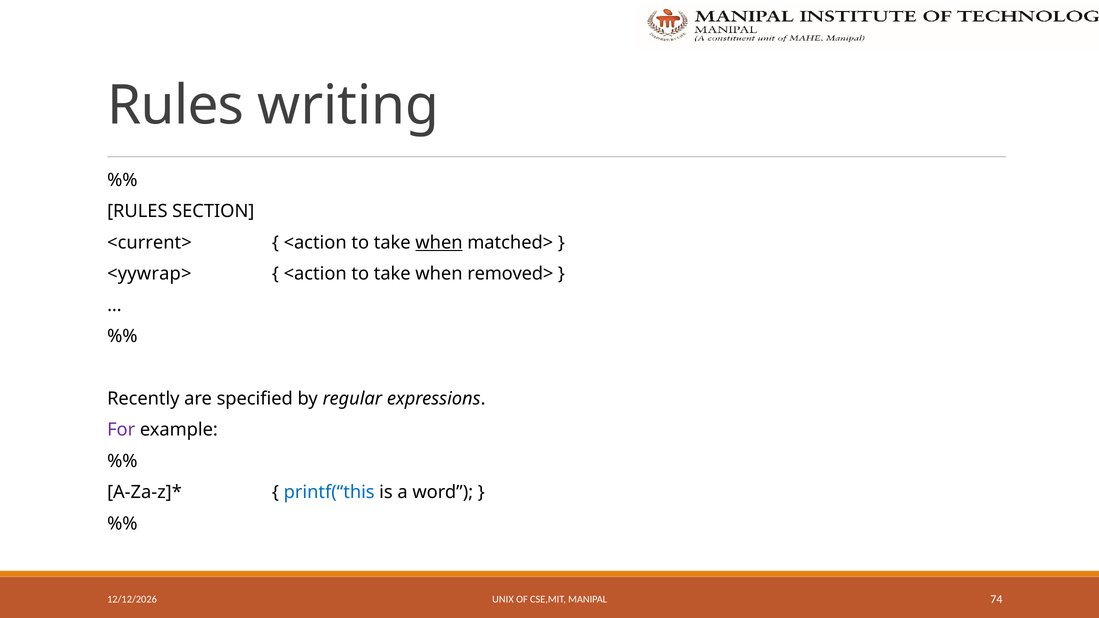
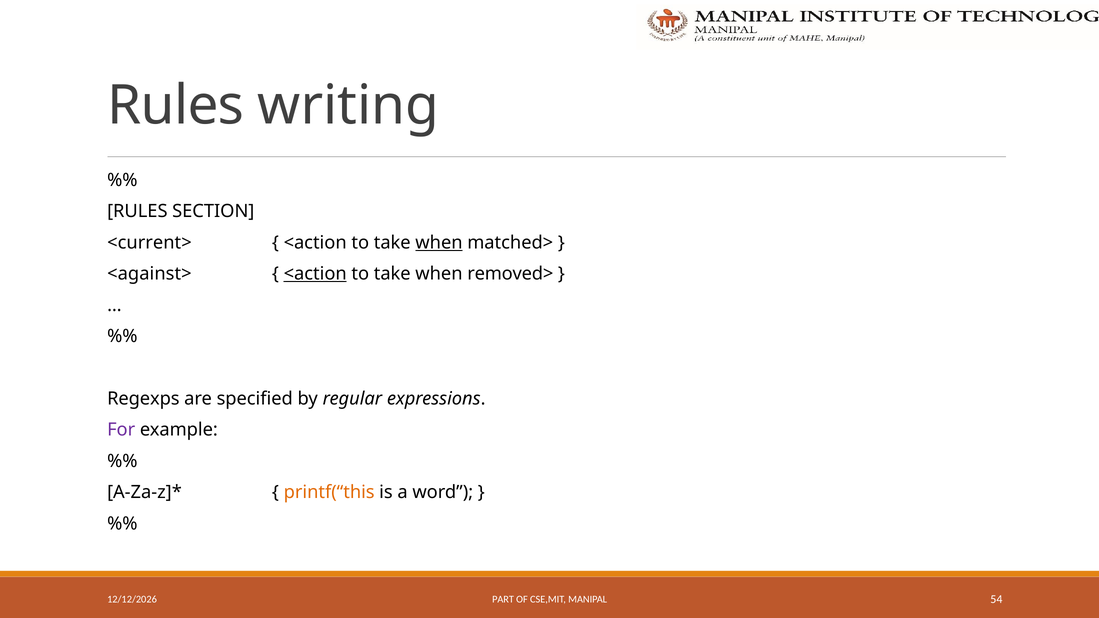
<yywrap>: <yywrap> -> <against> (149, 274)
<action underline: none -> present (315, 274)
Recently: Recently -> Regexps (143, 399)
printf(“this colour: blue -> orange (329, 492)
UNIX: UNIX -> PART (503, 599)
74: 74 -> 54 (996, 599)
